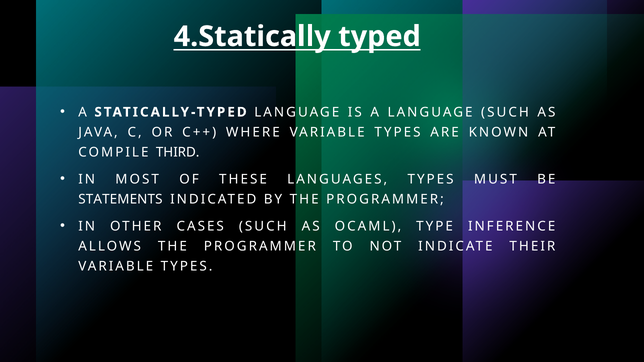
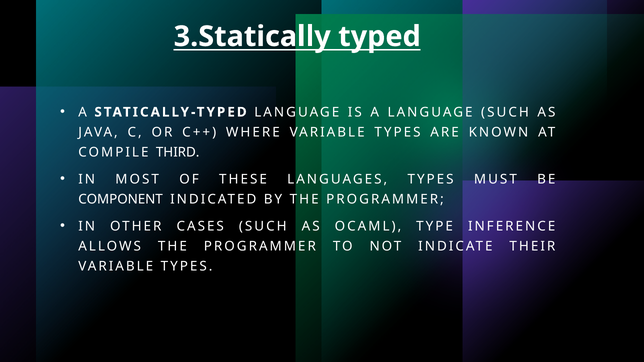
4.Statically: 4.Statically -> 3.Statically (252, 37)
STATEMENTS: STATEMENTS -> COMPONENT (121, 200)
